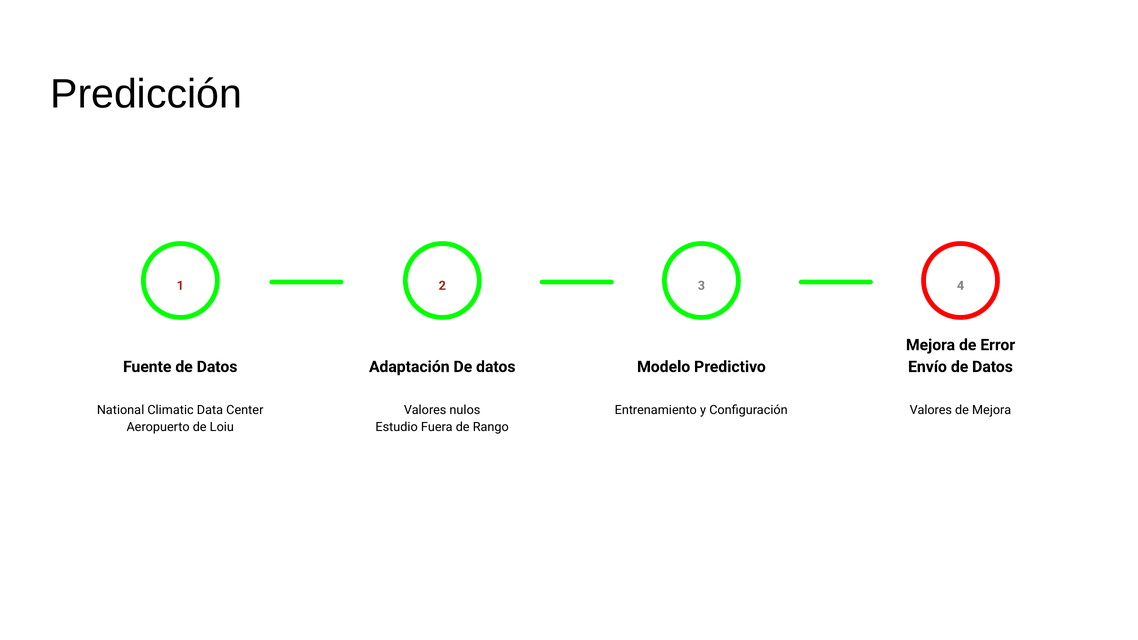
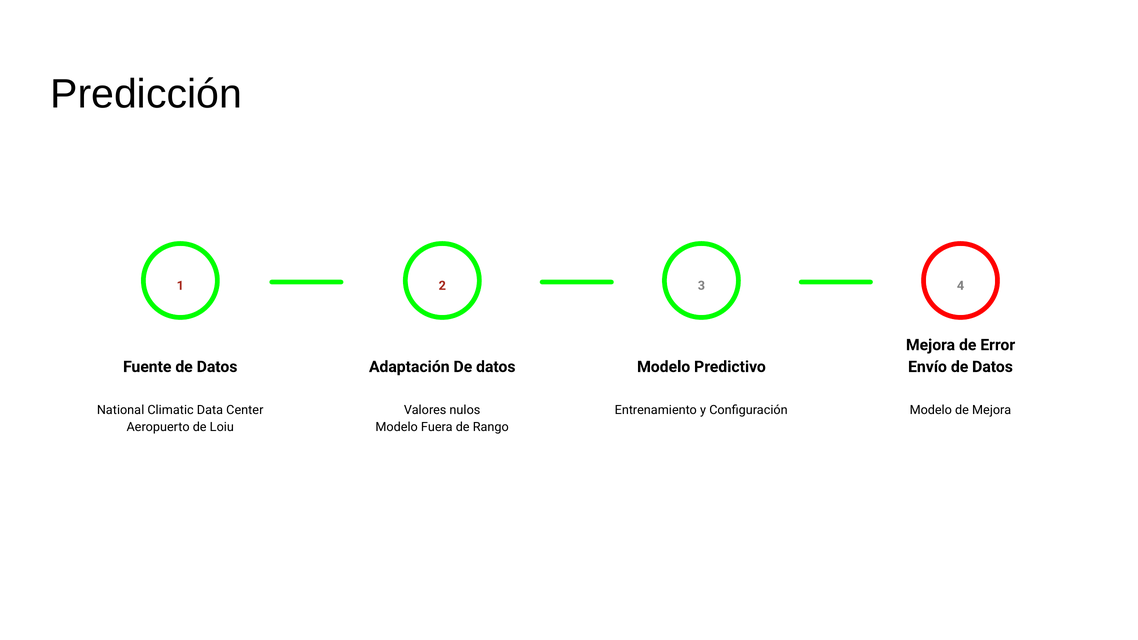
Valores: Valores -> Modelo (931, 410)
Estudio: Estudio -> Modelo (397, 427)
